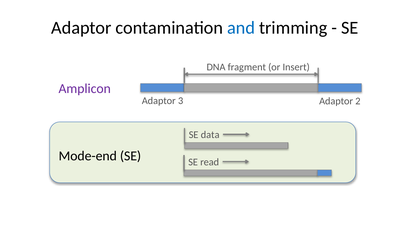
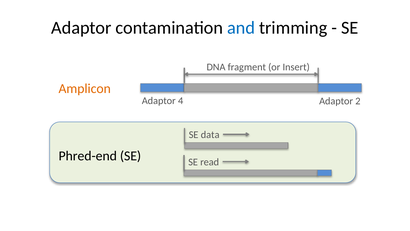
Amplicon colour: purple -> orange (85, 89)
3: 3 -> 4 (181, 101)
Mode-end: Mode-end -> Phred-end (88, 156)
